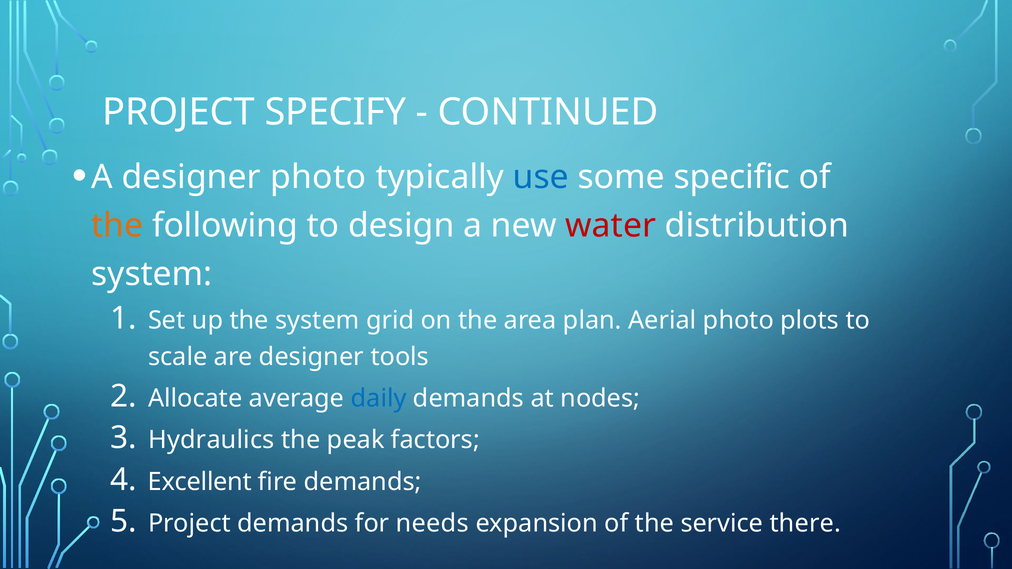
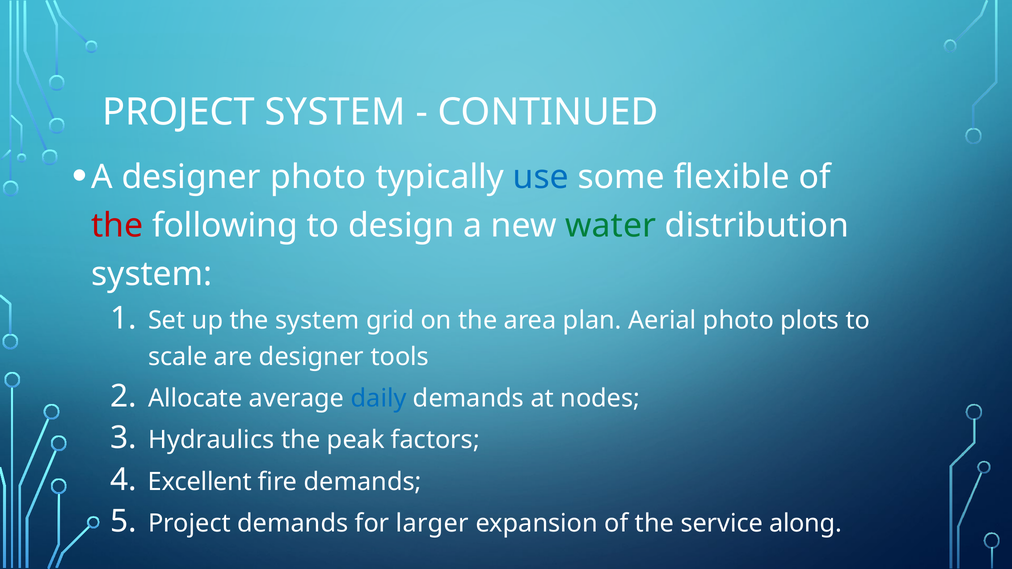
PROJECT SPECIFY: SPECIFY -> SYSTEM (335, 112)
specific: specific -> flexible (732, 177)
the colour: orange -> red (117, 226)
water colour: red -> green (611, 226)
needs: needs -> larger (432, 524)
there: there -> along (806, 524)
